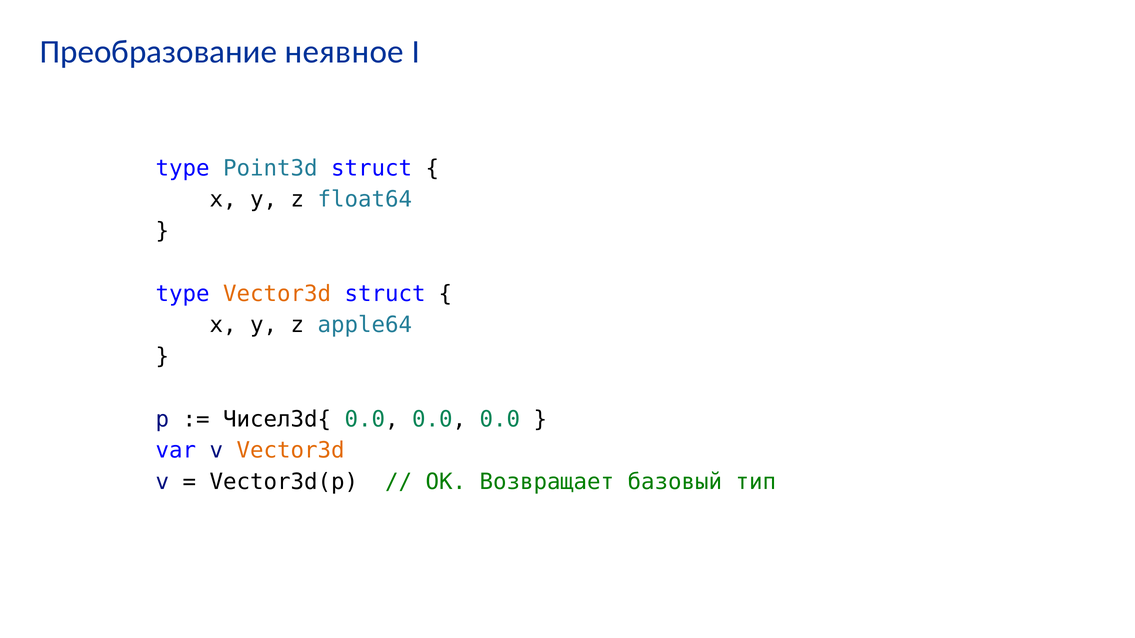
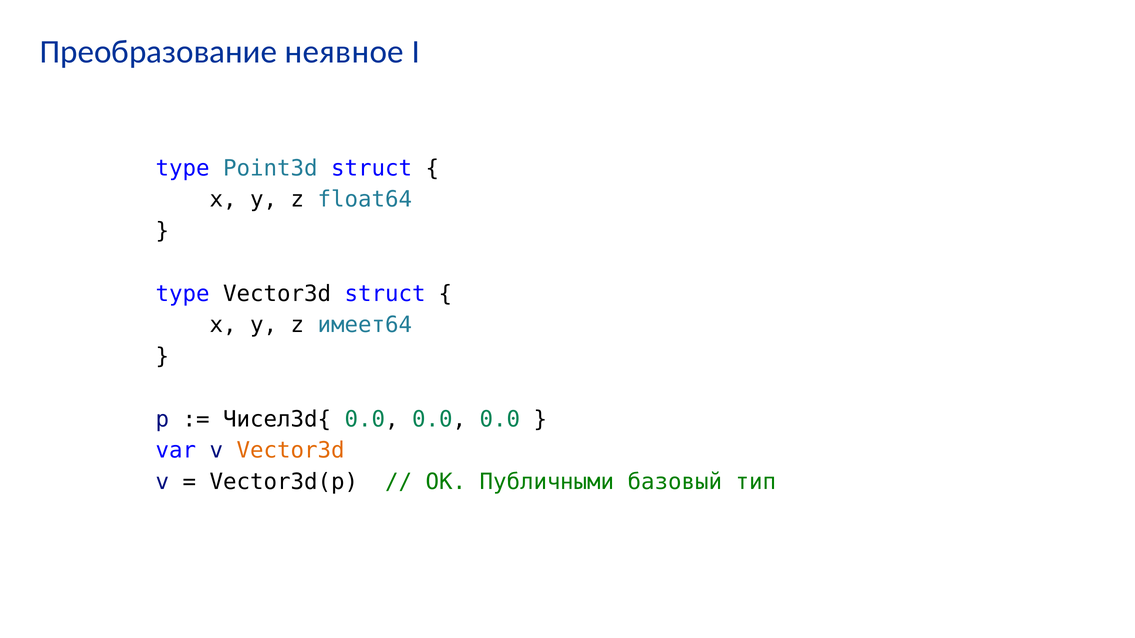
Vector3d colour: orange -> black (277, 294)
apple64: apple64 -> имеет64 (365, 325)
Возвращает: Возвращает -> Публичными (547, 482)
